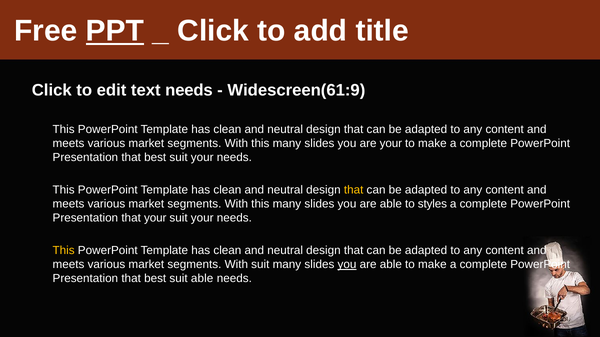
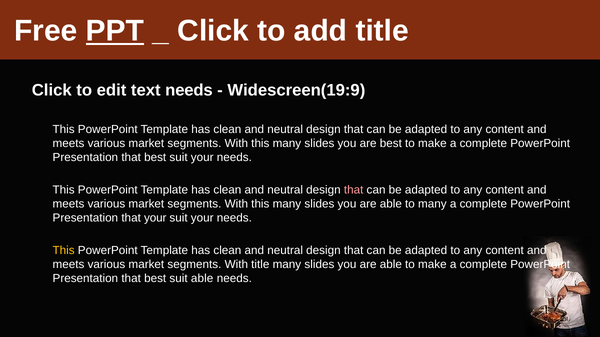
Widescreen(61:9: Widescreen(61:9 -> Widescreen(19:9 (296, 91)
are your: your -> best (391, 143)
that colour: yellow -> pink (354, 190)
to styles: styles -> many (432, 204)
With suit: suit -> title (260, 265)
you underline: present -> none (347, 265)
